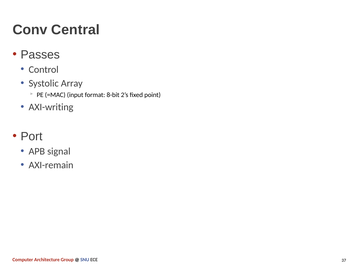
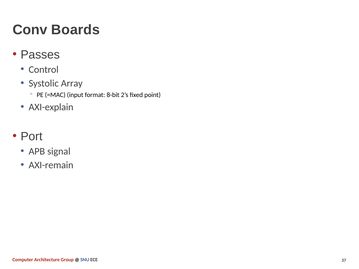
Central: Central -> Boards (76, 30)
AXI-writing: AXI-writing -> AXI-explain (51, 107)
